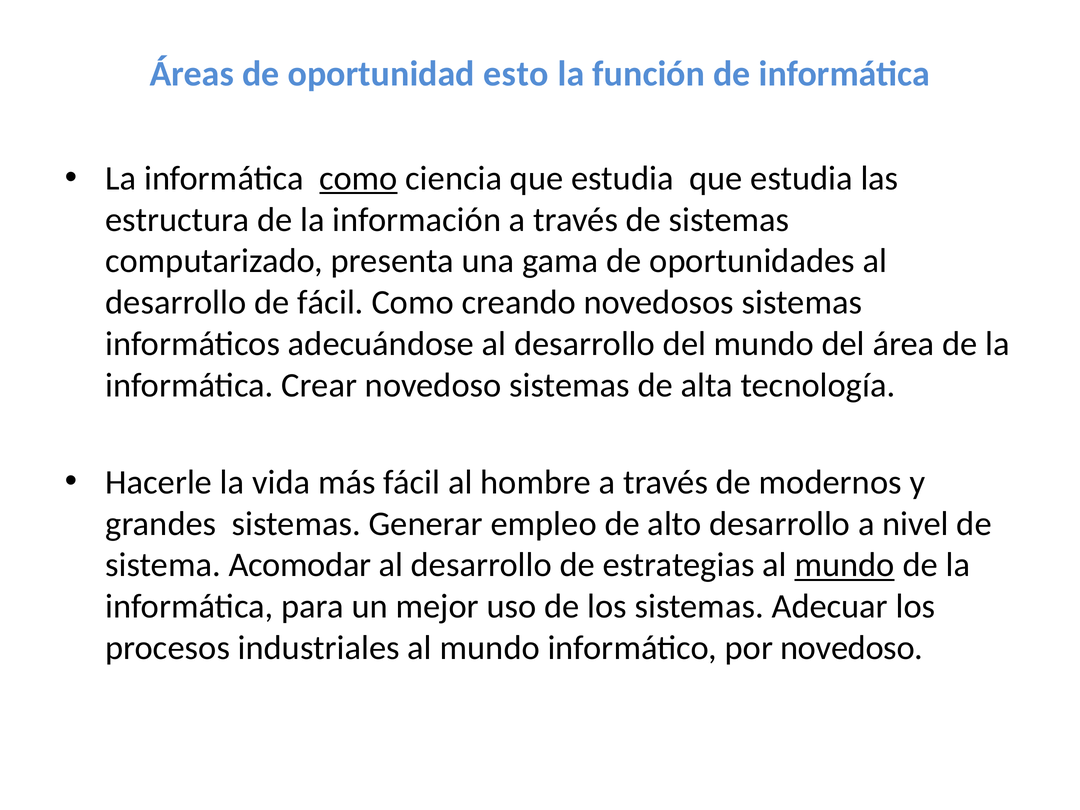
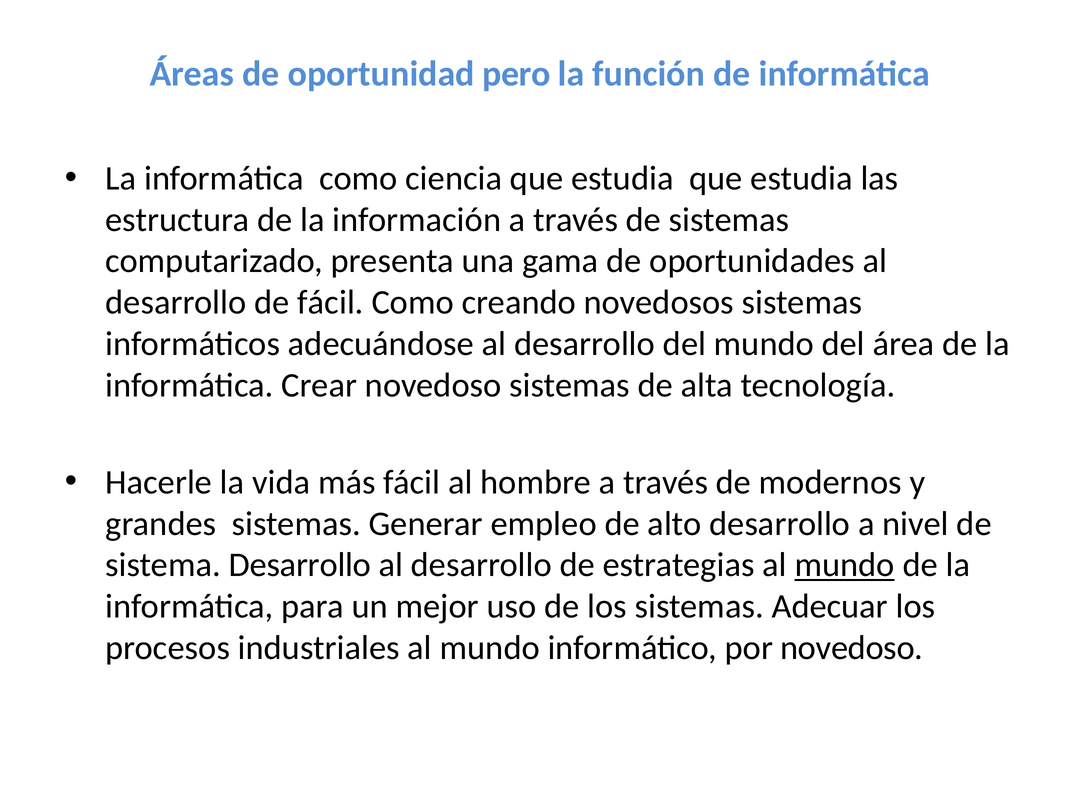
esto: esto -> pero (516, 74)
como underline: present -> none (358, 178)
sistema Acomodar: Acomodar -> Desarrollo (300, 565)
